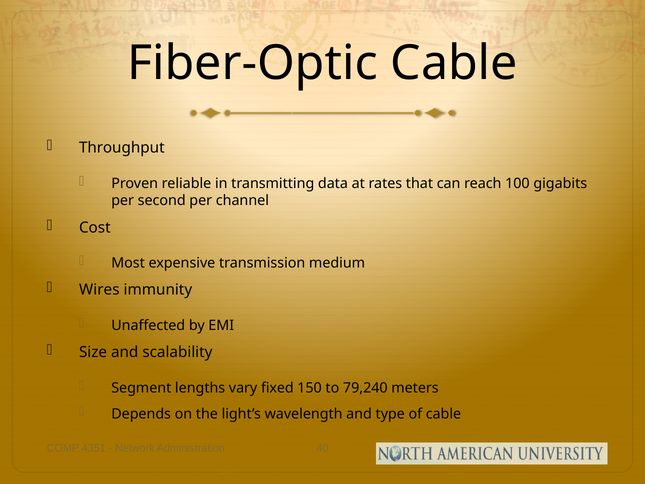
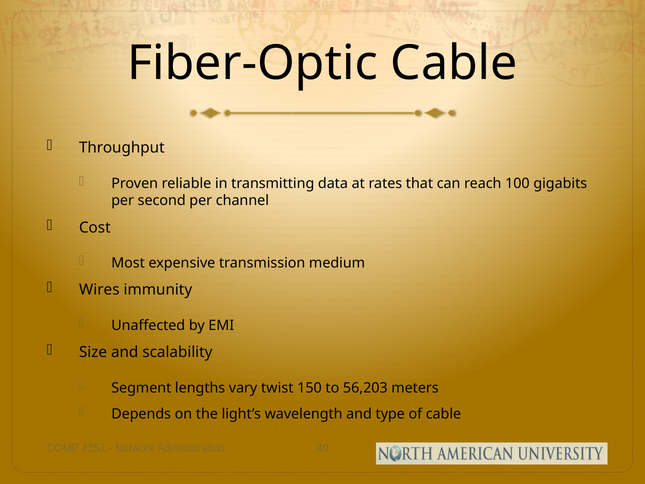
fixed: fixed -> twist (277, 388)
79,240: 79,240 -> 56,203 (365, 388)
